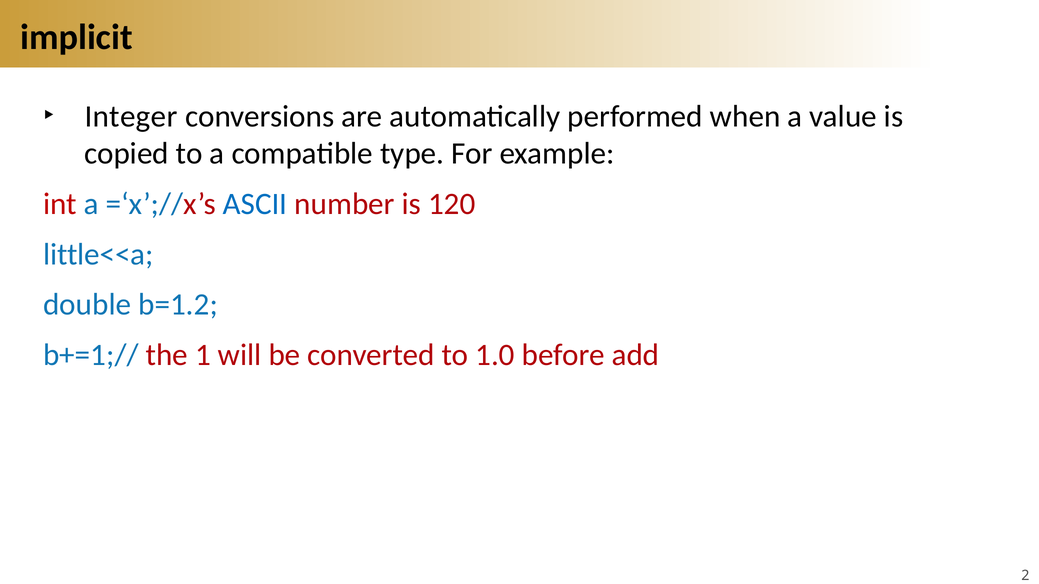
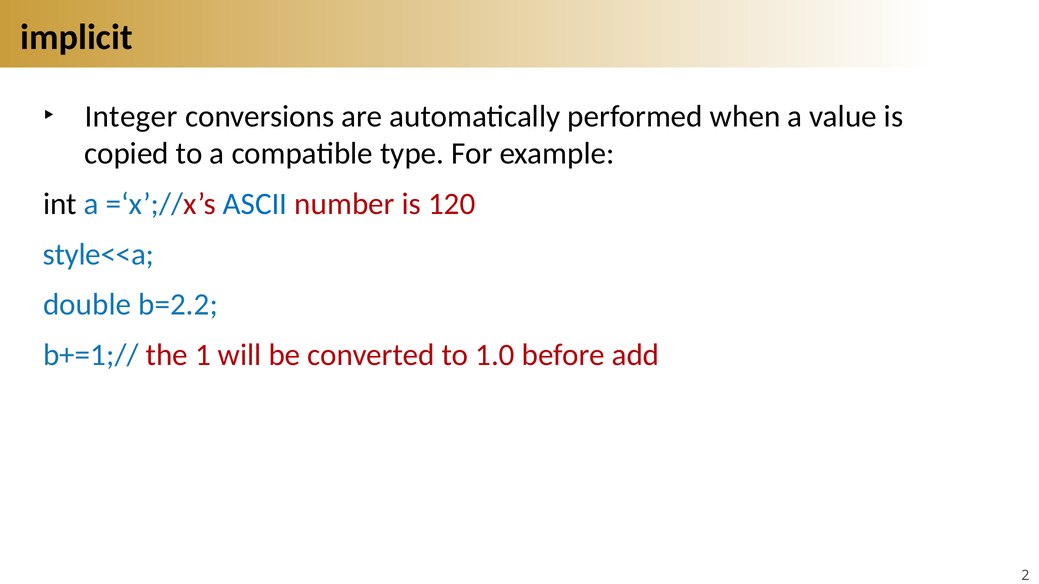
int colour: red -> black (60, 204)
little<<a: little<<a -> style<<a (98, 255)
b=1.2: b=1.2 -> b=2.2 (178, 305)
